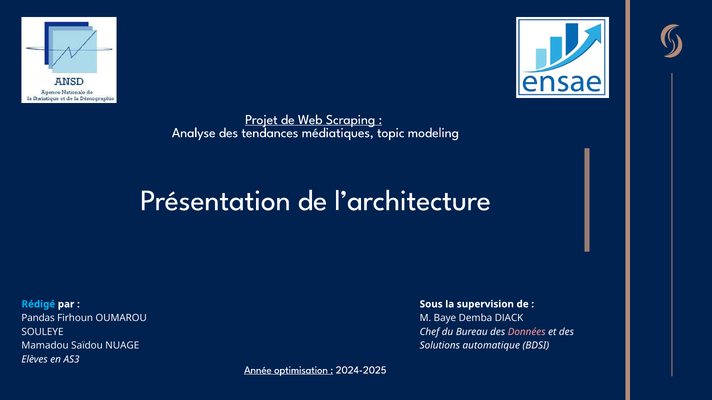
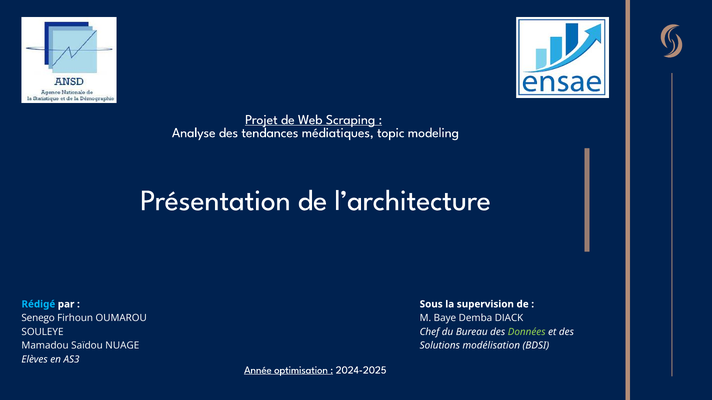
Pandas: Pandas -> Senego (38, 318)
Données colour: pink -> light green (527, 332)
automatique: automatique -> modélisation (491, 346)
